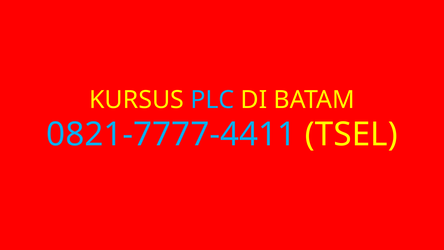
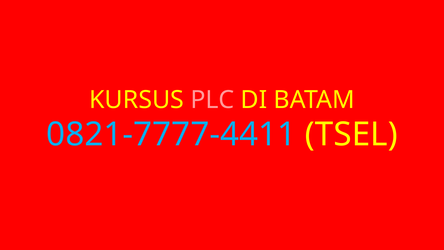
PLC colour: light blue -> pink (212, 100)
